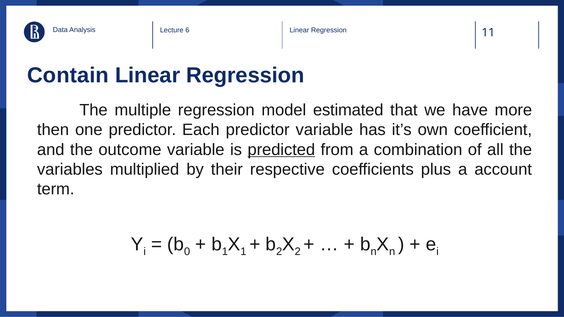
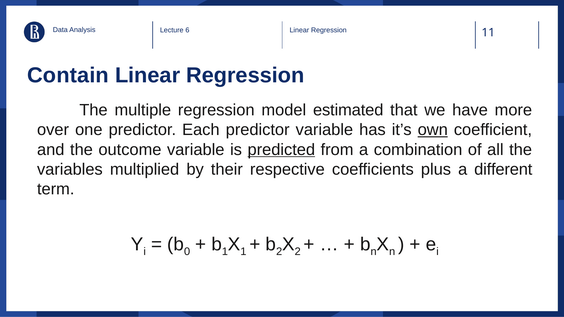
then: then -> over (53, 130)
own underline: none -> present (433, 130)
account: account -> different (503, 169)
